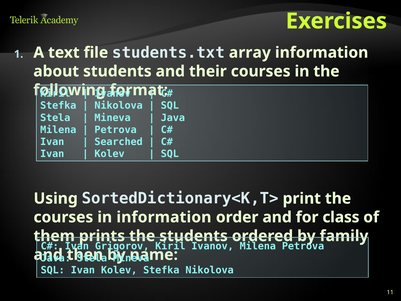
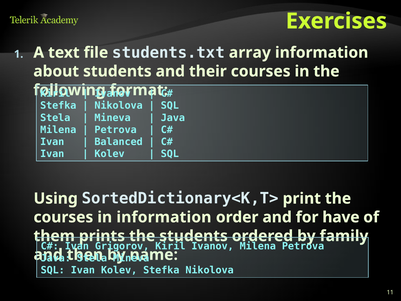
Searched: Searched -> Balanced (119, 142)
class: class -> have (341, 217)
